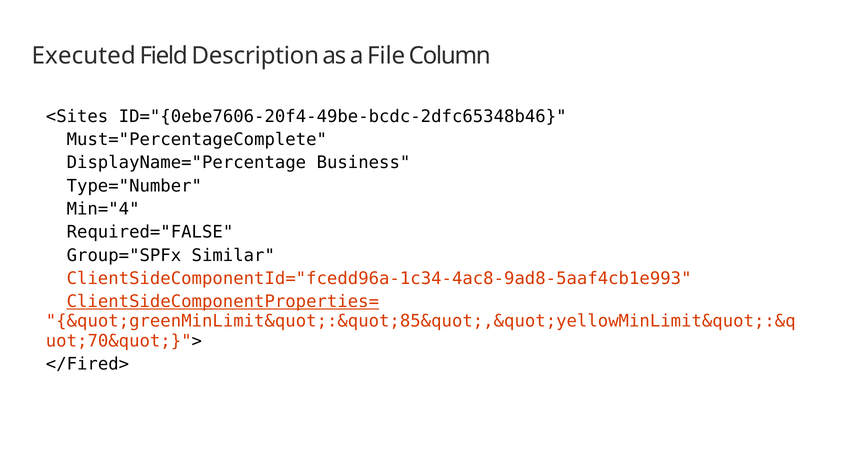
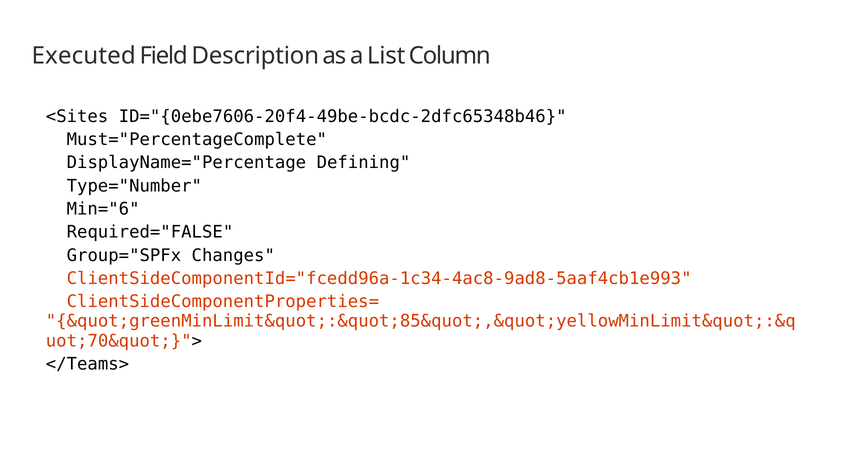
File: File -> List (386, 56)
Business: Business -> Defining (363, 163)
Min="4: Min="4 -> Min="6 (103, 209)
Similar: Similar -> Changes (233, 255)
ClientSideComponentProperties= underline: present -> none (223, 302)
</Fired>: </Fired> -> </Teams> (87, 364)
